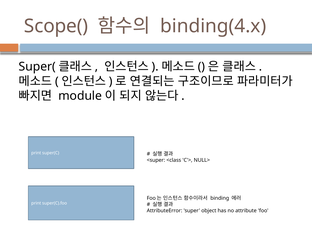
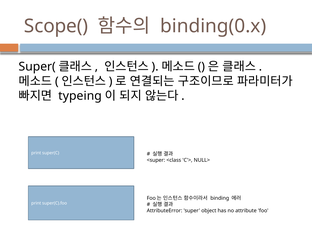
binding(4.x: binding(4.x -> binding(0.x (213, 26)
module: module -> typeing (80, 96)
